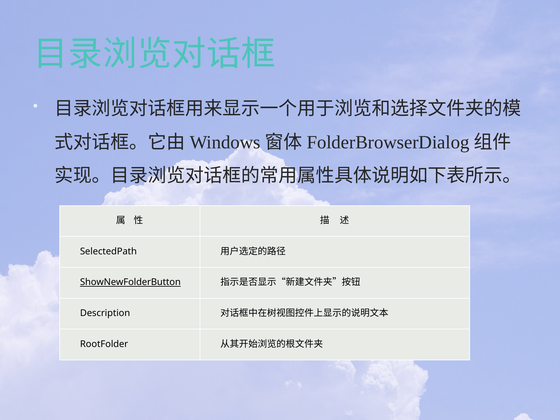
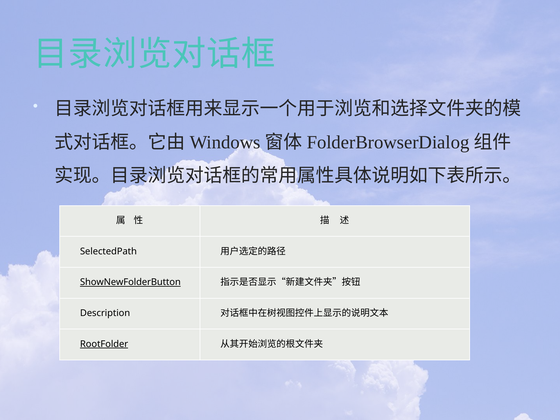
RootFolder underline: none -> present (104, 344)
